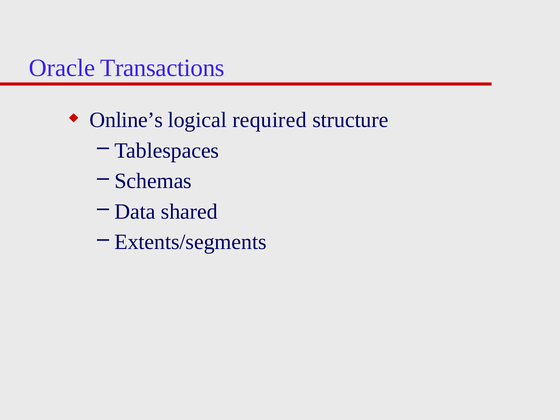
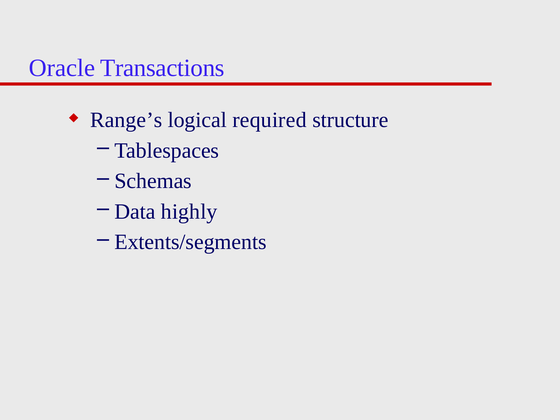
Online’s: Online’s -> Range’s (126, 120)
shared: shared -> highly (189, 212)
